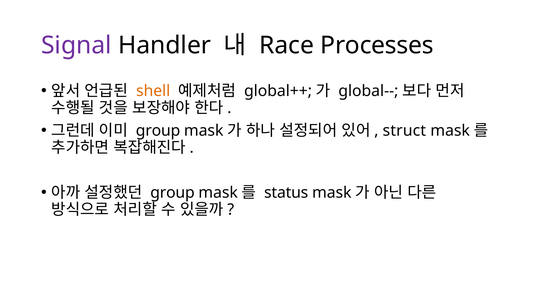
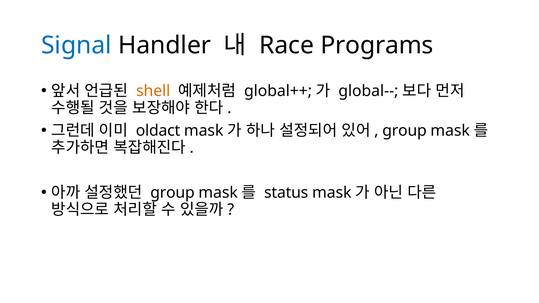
Signal colour: purple -> blue (76, 45)
Processes: Processes -> Programs (377, 45)
group: group -> oldact (158, 131)
struct: struct -> group (405, 131)
